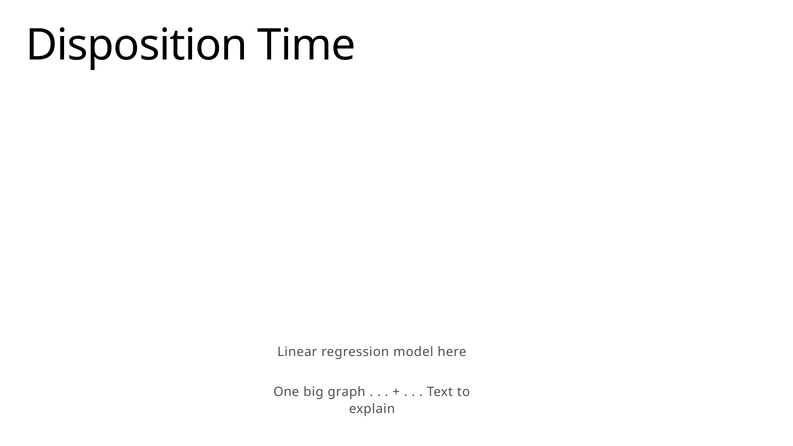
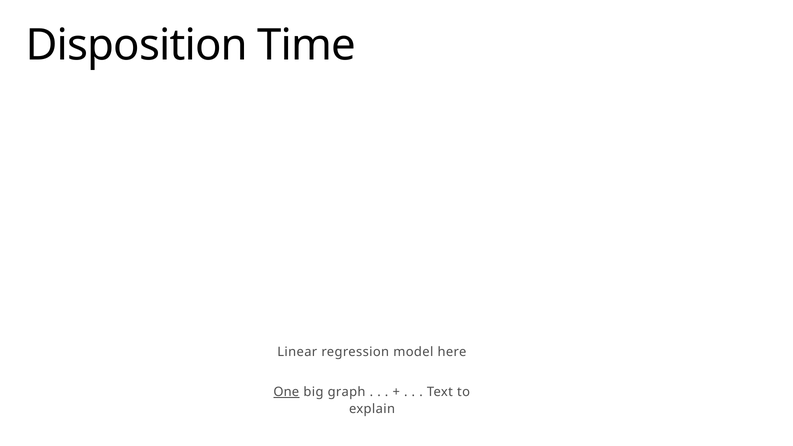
One underline: none -> present (286, 392)
